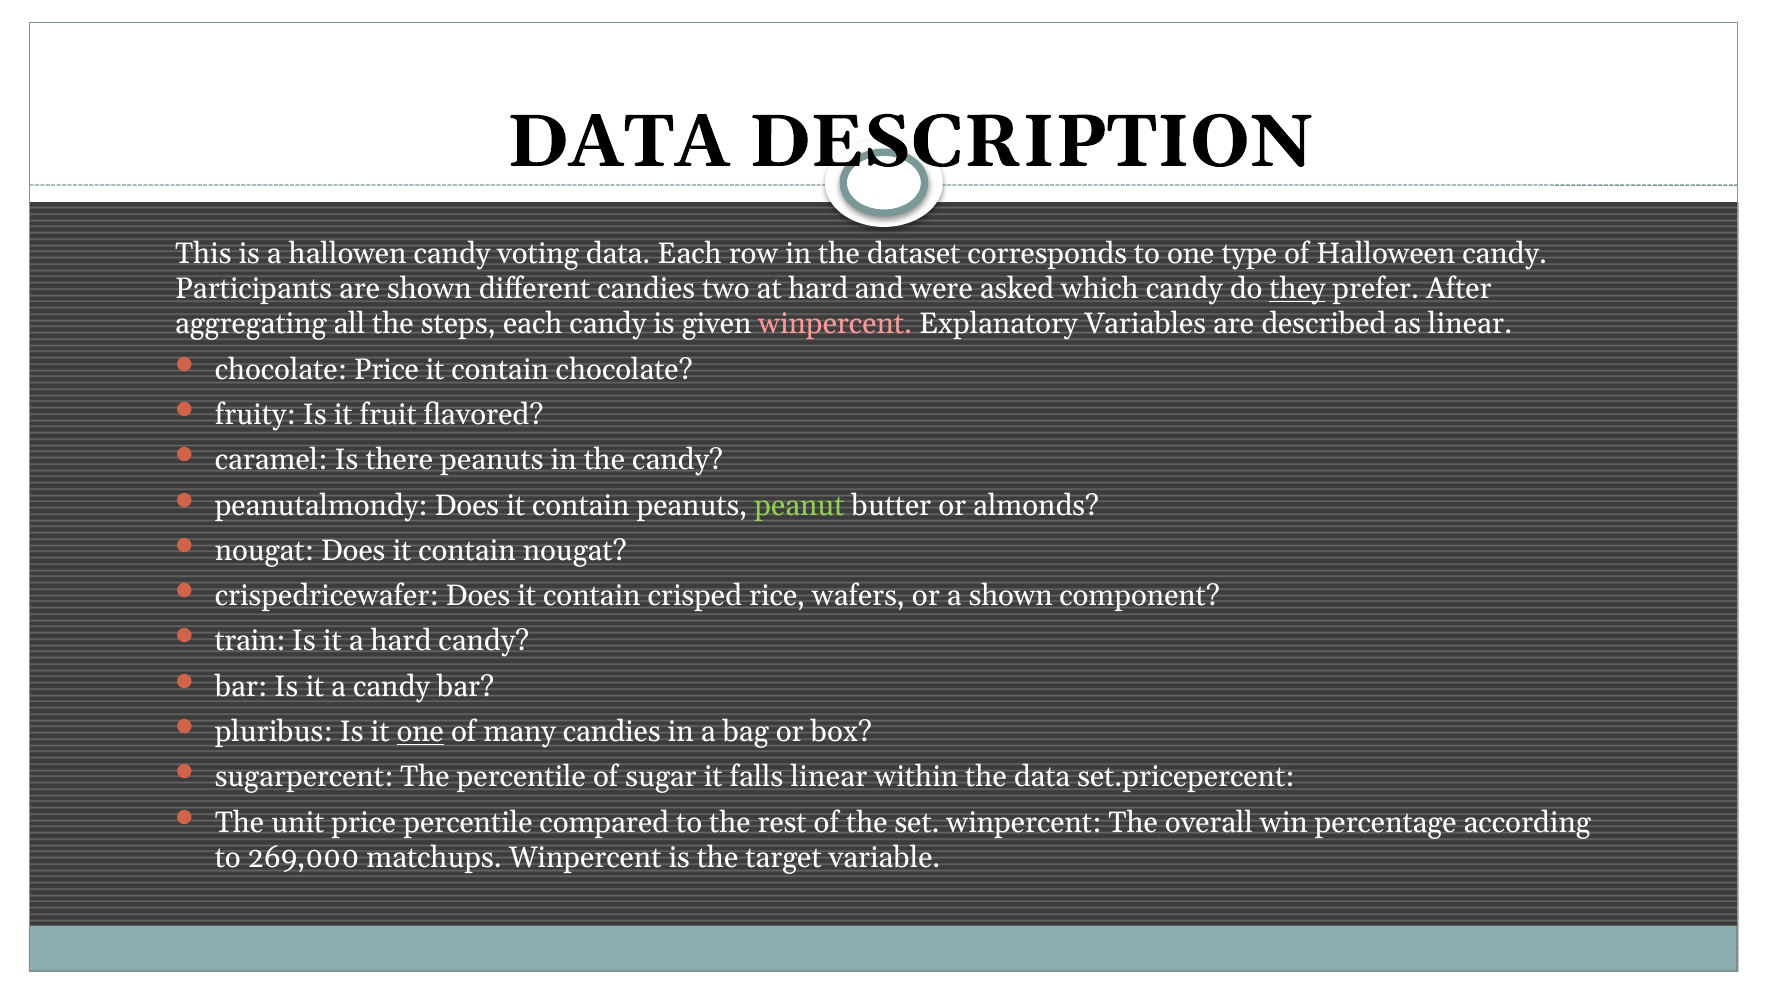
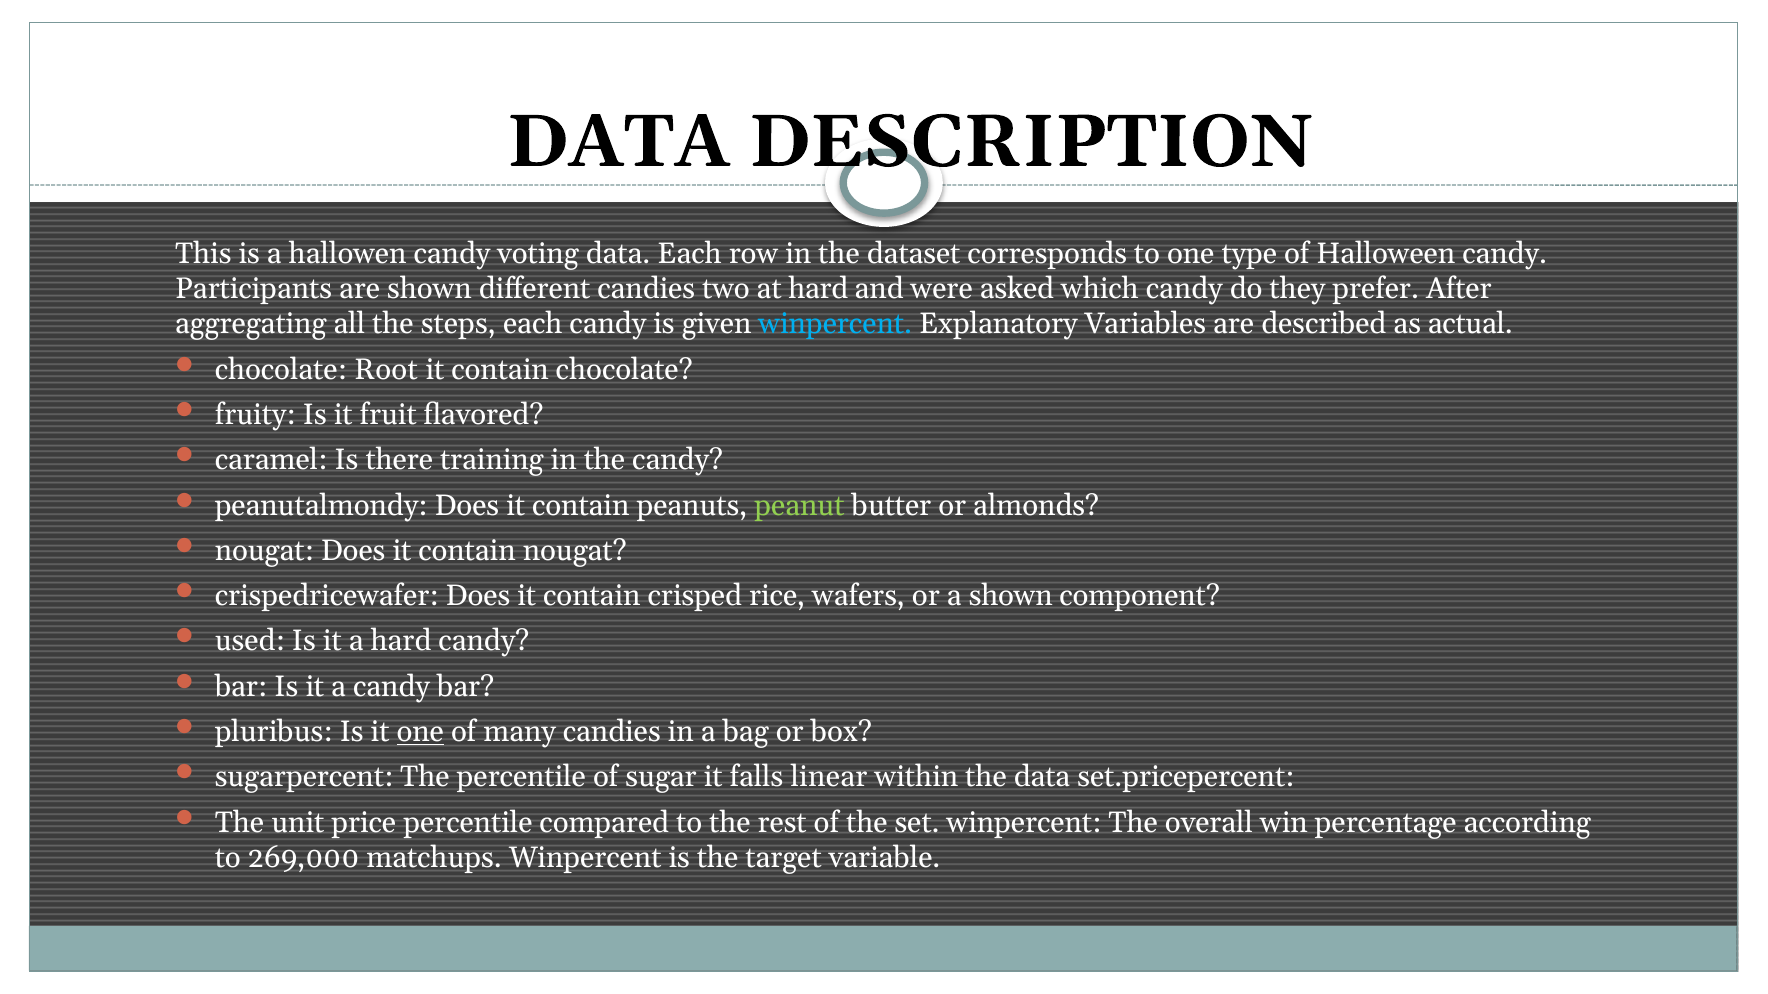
they underline: present -> none (1297, 289)
winpercent colour: pink -> light blue (835, 324)
as linear: linear -> actual (1470, 324)
chocolate Price: Price -> Root (386, 370)
there peanuts: peanuts -> training (492, 460)
train: train -> used (250, 642)
